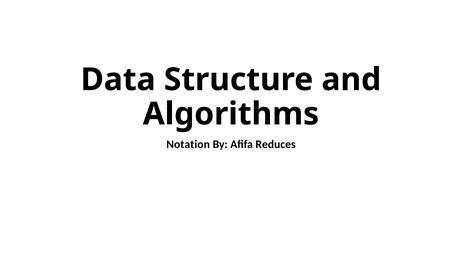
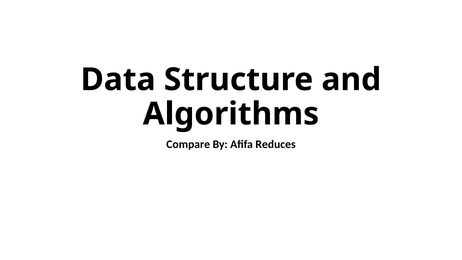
Notation: Notation -> Compare (188, 144)
